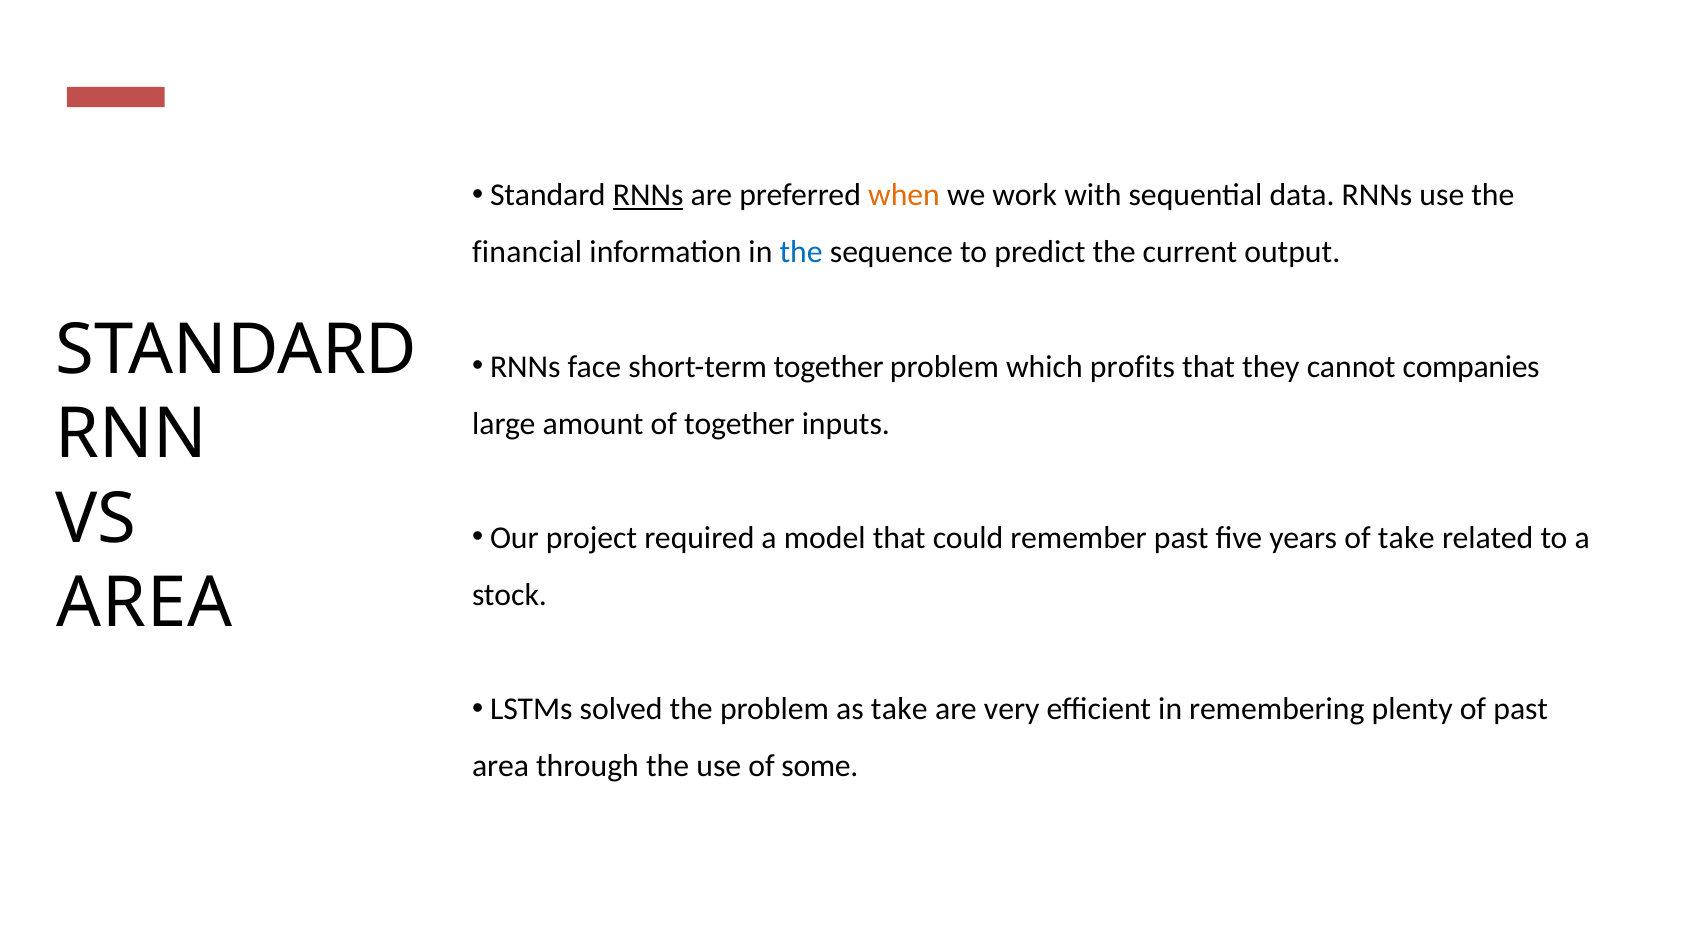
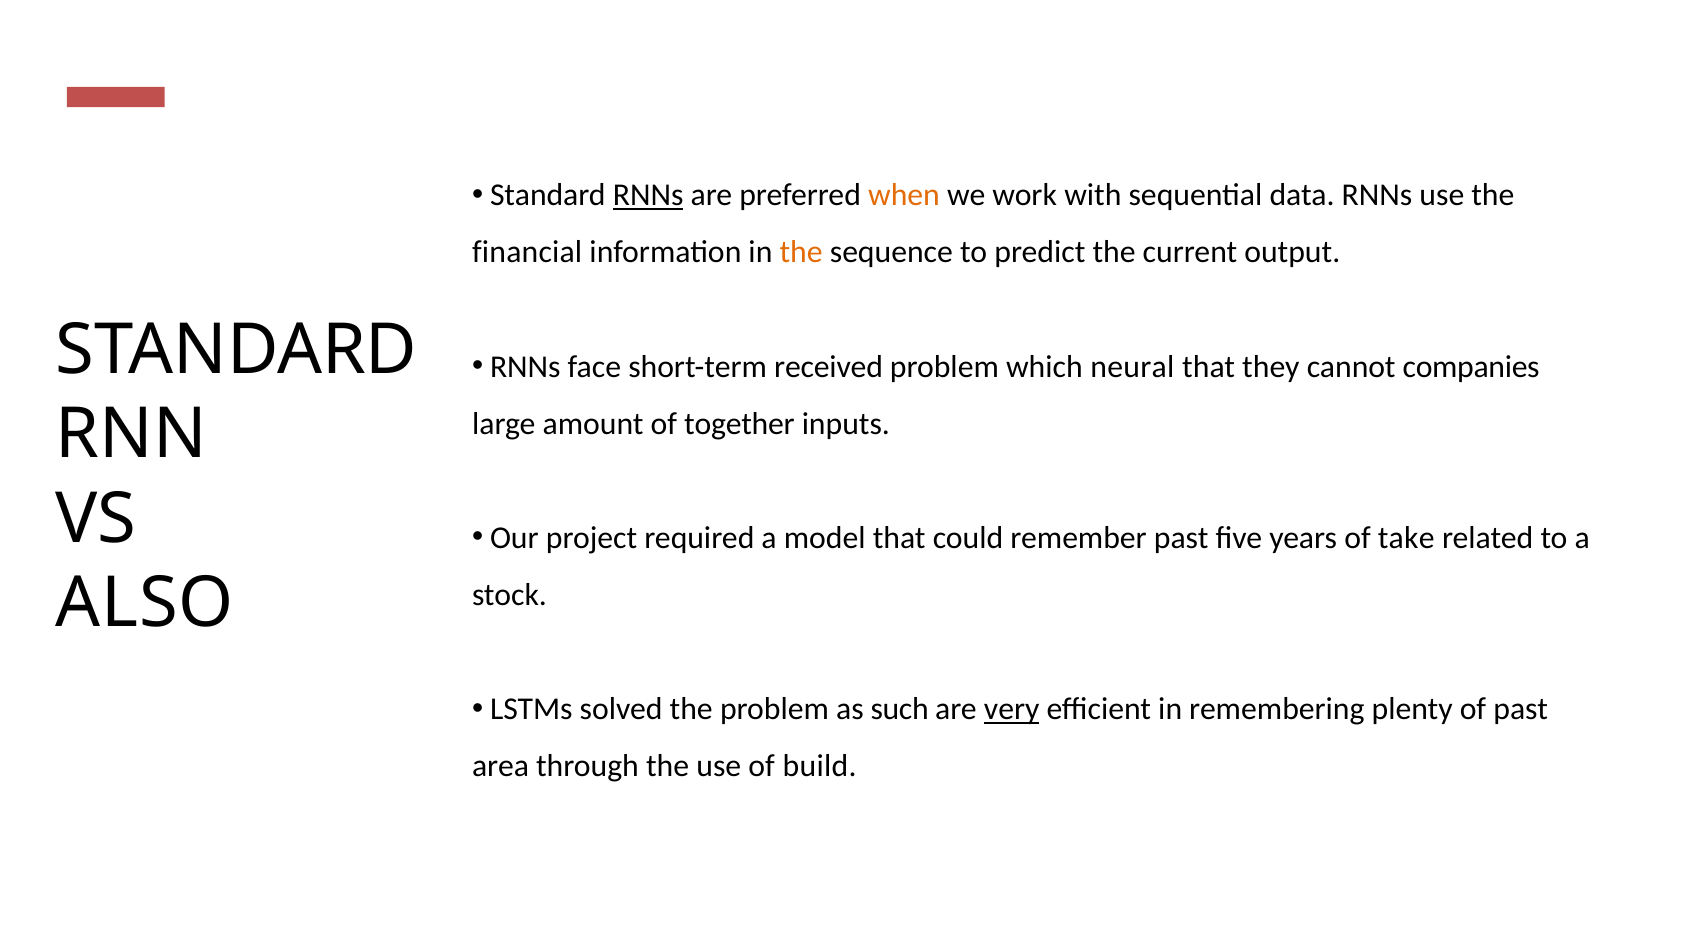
the colour: blue -> orange (801, 253)
short-term together: together -> received (829, 367)
profits: profits -> neural (1132, 367)
AREA: AREA -> ALSO (145, 604)
as take: take -> such (900, 710)
very underline: none -> present (1012, 710)
some: some -> build (820, 767)
